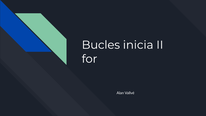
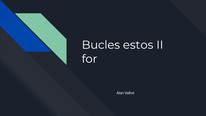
inicia: inicia -> estos (138, 45)
